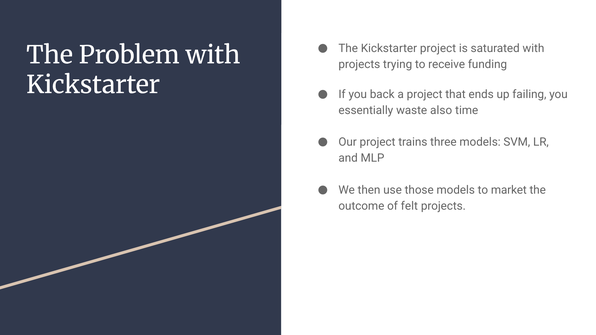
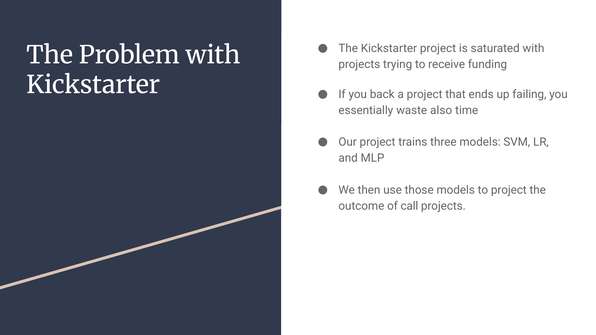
to market: market -> project (509, 190)
felt: felt -> call (409, 206)
